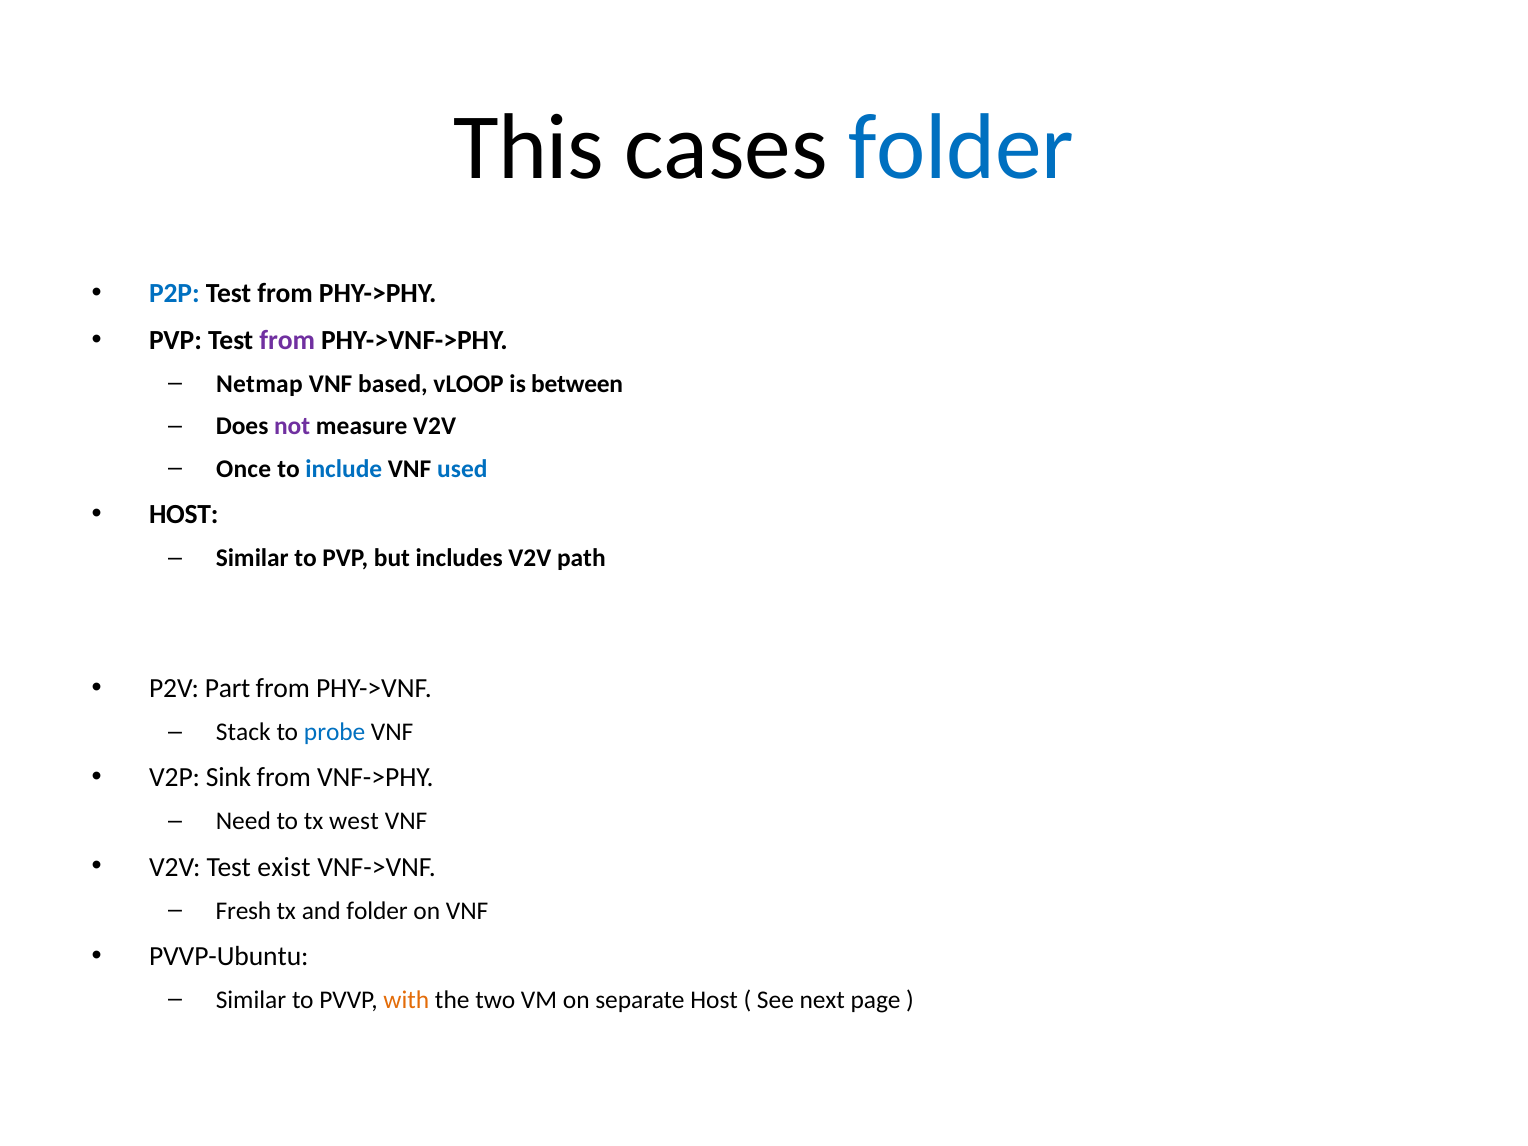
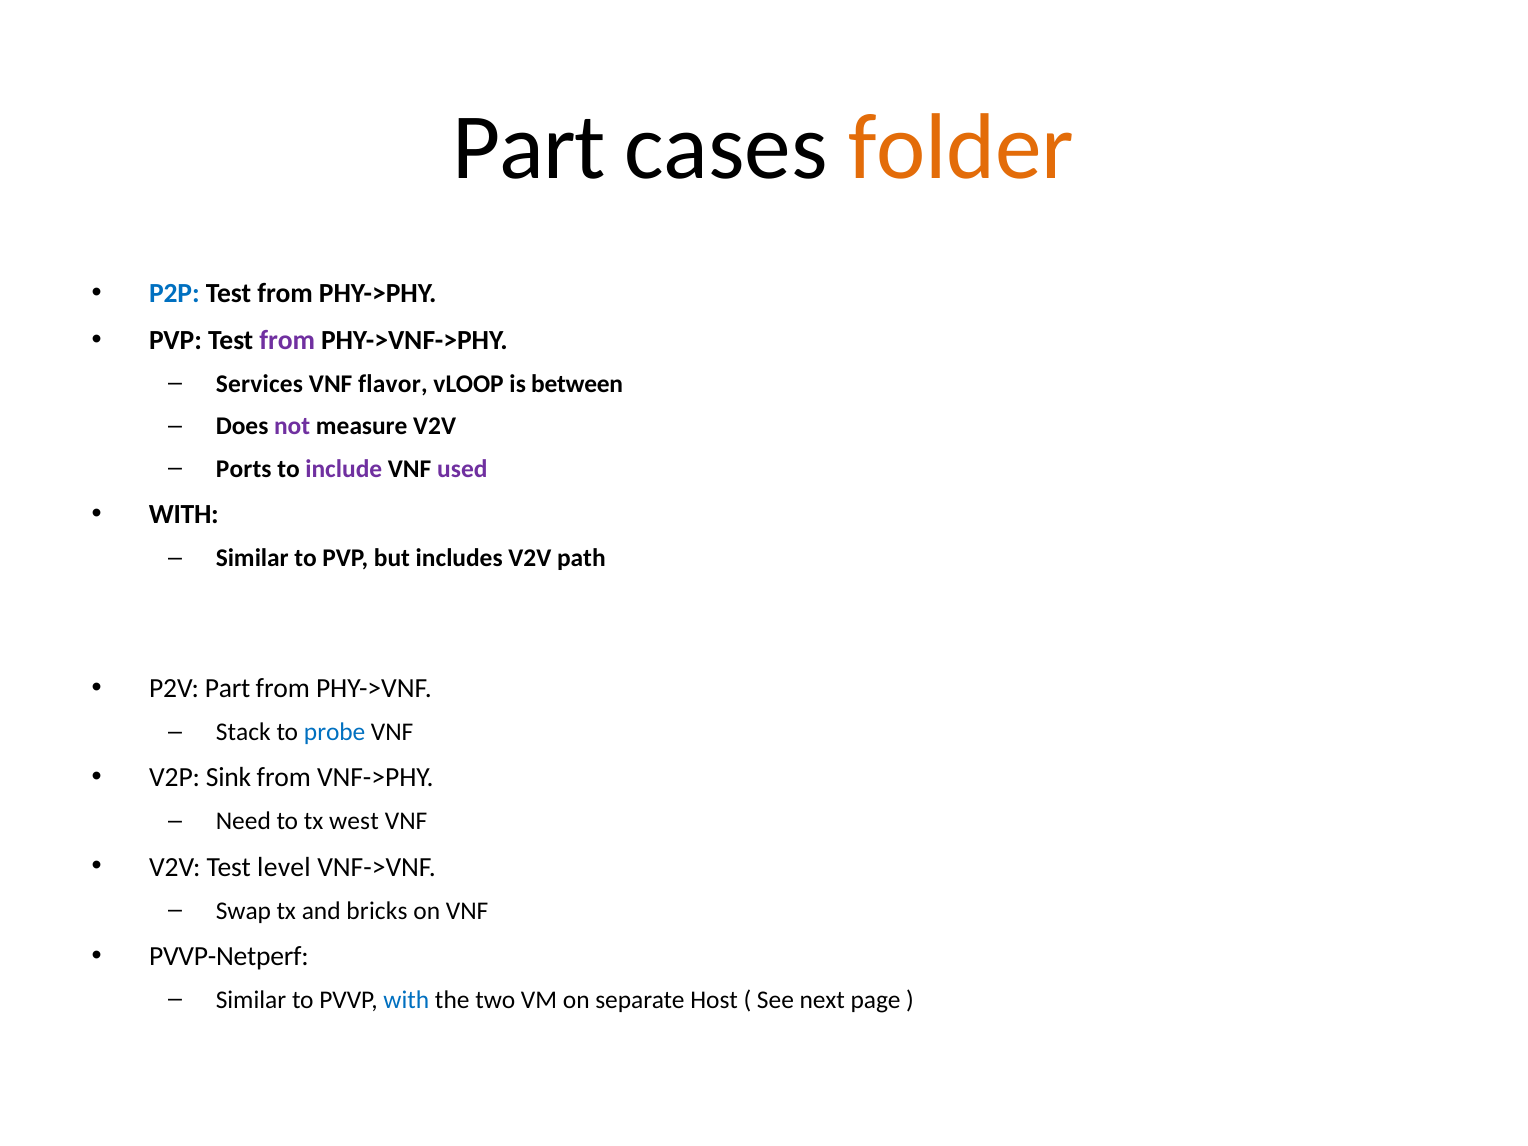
This: This -> Part (529, 148)
folder colour: blue -> orange (961, 148)
Netmap: Netmap -> Services (259, 384)
based: based -> flavor (393, 384)
Once: Once -> Ports (244, 469)
include colour: blue -> purple (344, 469)
used colour: blue -> purple (462, 469)
HOST: HOST -> WITH (184, 514)
exist: exist -> level (284, 867)
Fresh: Fresh -> Swap (243, 911)
and folder: folder -> bricks (377, 911)
PVVP-Ubuntu: PVVP-Ubuntu -> PVVP-Netperf (229, 956)
with colour: orange -> blue (406, 1000)
